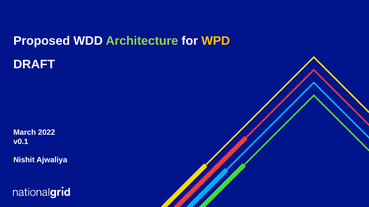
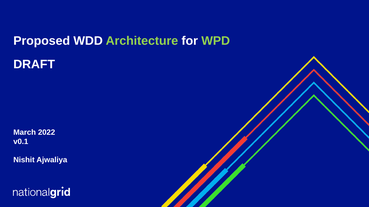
WPD colour: yellow -> light green (216, 41)
